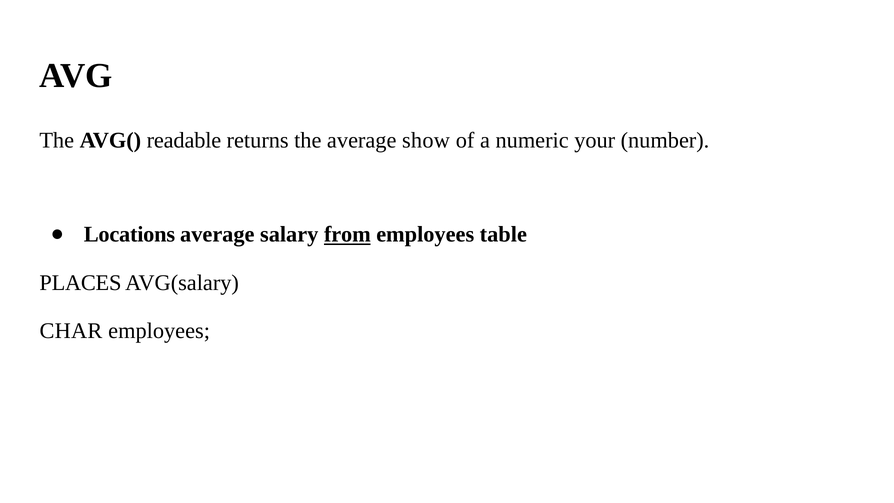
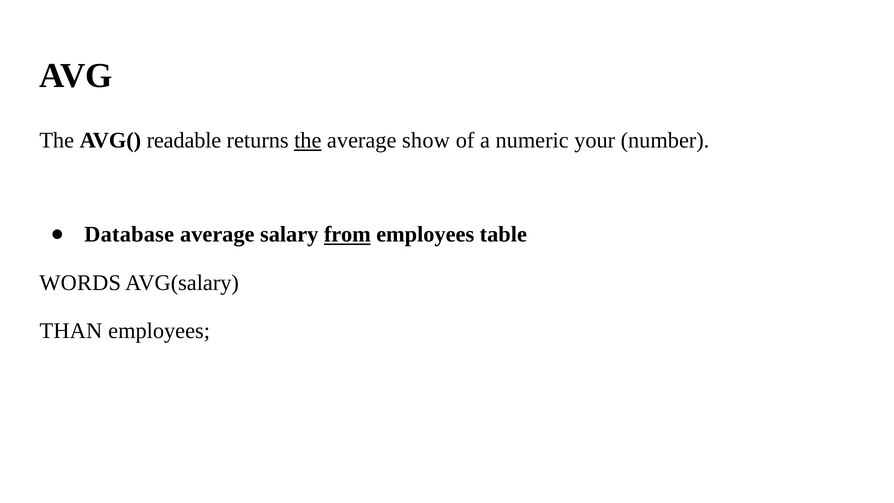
the underline: none -> present (308, 141)
Locations: Locations -> Database (129, 235)
PLACES: PLACES -> WORDS (80, 283)
CHAR: CHAR -> THAN (71, 331)
